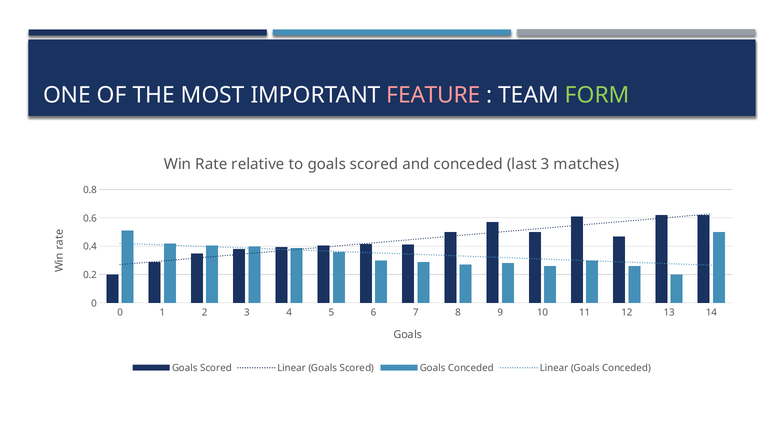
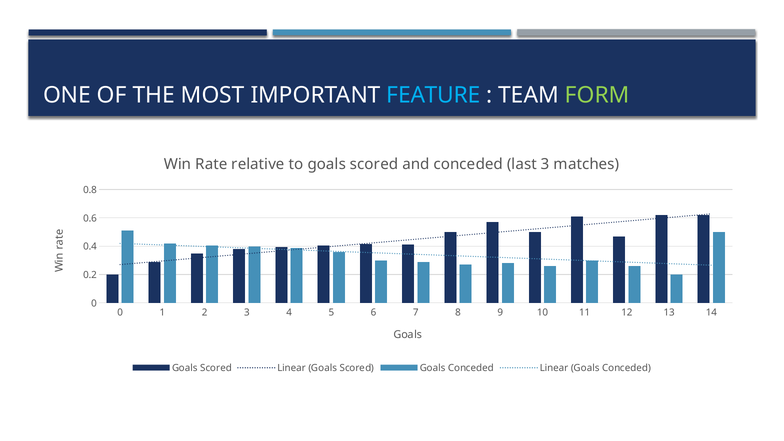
FEATURE colour: pink -> light blue (433, 95)
